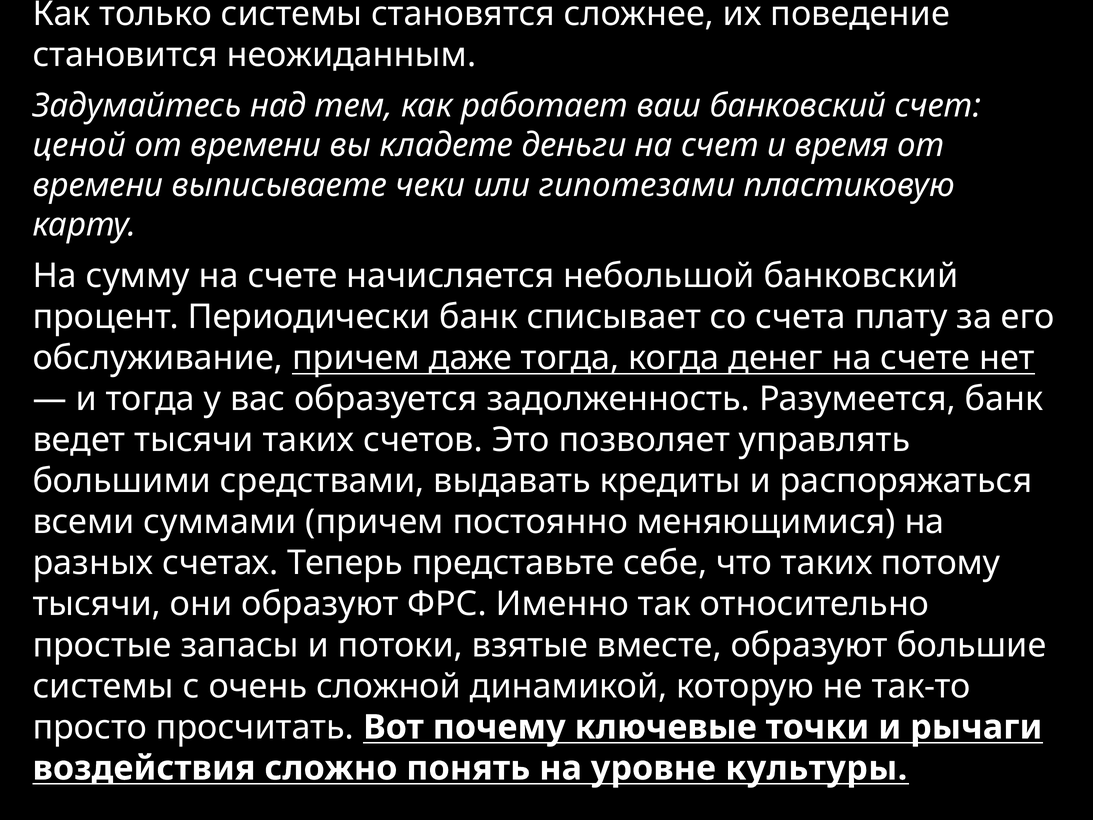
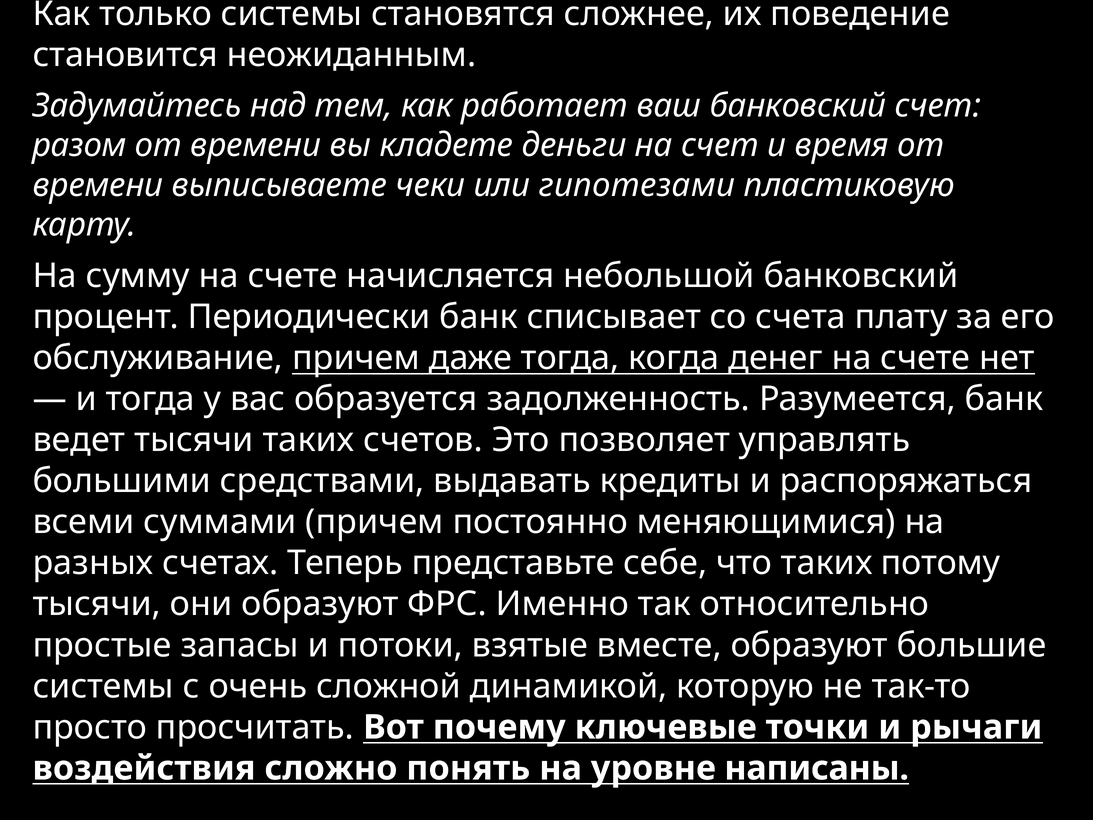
ценой: ценой -> разом (80, 145)
культуры: культуры -> написаны (817, 768)
